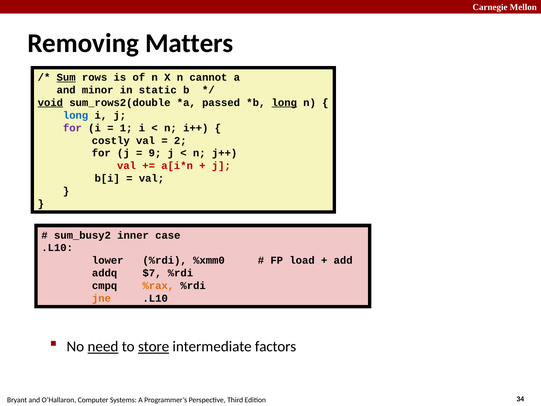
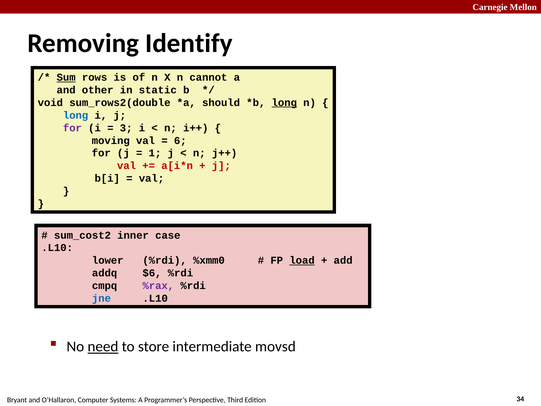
Matters: Matters -> Identify (189, 43)
minor: minor -> other (98, 90)
void underline: present -> none (50, 103)
passed: passed -> should (221, 103)
1: 1 -> 3 (126, 128)
costly: costly -> moving (111, 140)
2: 2 -> 6 (180, 140)
9: 9 -> 1 (155, 153)
sum_busy2: sum_busy2 -> sum_cost2 (82, 235)
load underline: none -> present (302, 260)
$7: $7 -> $6 (152, 273)
%rax colour: orange -> purple (158, 286)
jne colour: orange -> blue (101, 298)
store underline: present -> none (154, 346)
factors: factors -> movsd (275, 346)
